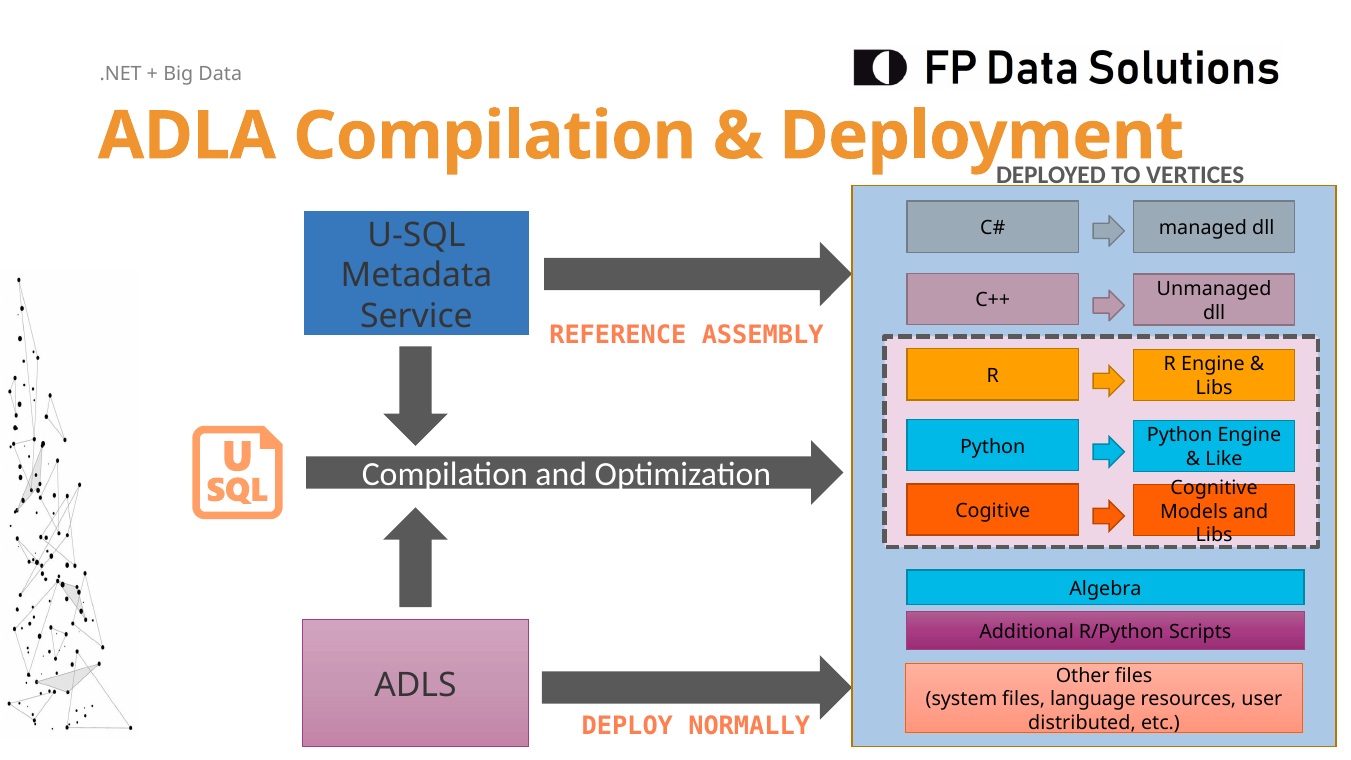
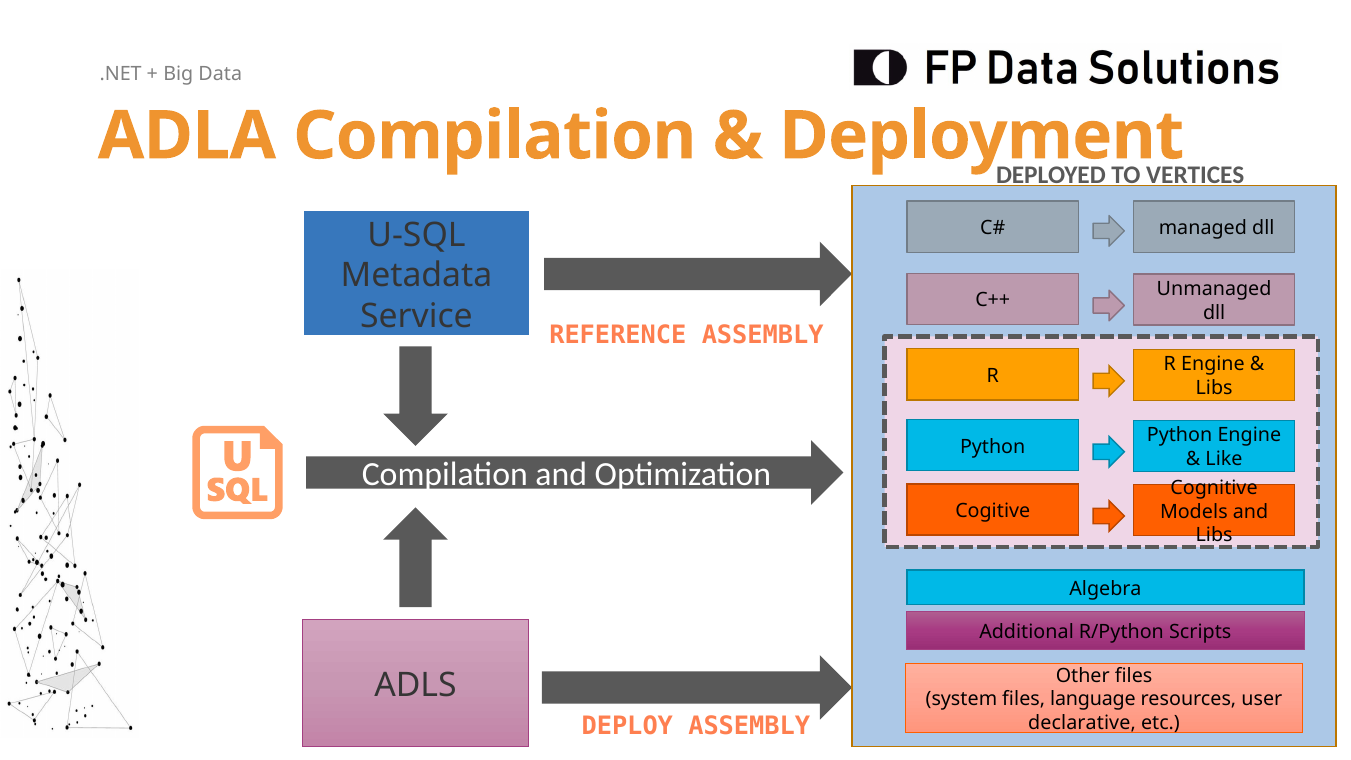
DEPLOY NORMALLY: NORMALLY -> ASSEMBLY (749, 726)
distributed: distributed -> declarative (1082, 723)
